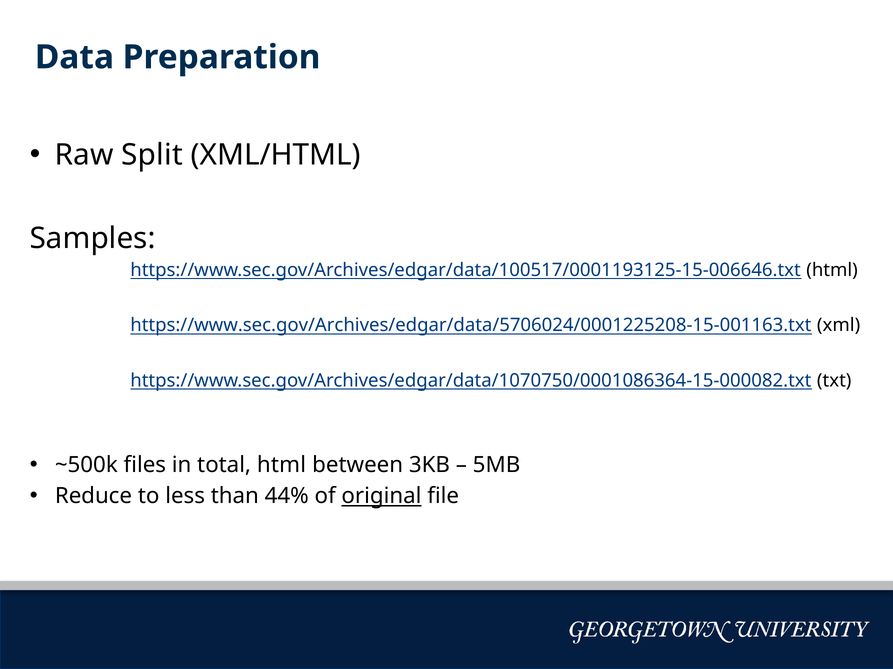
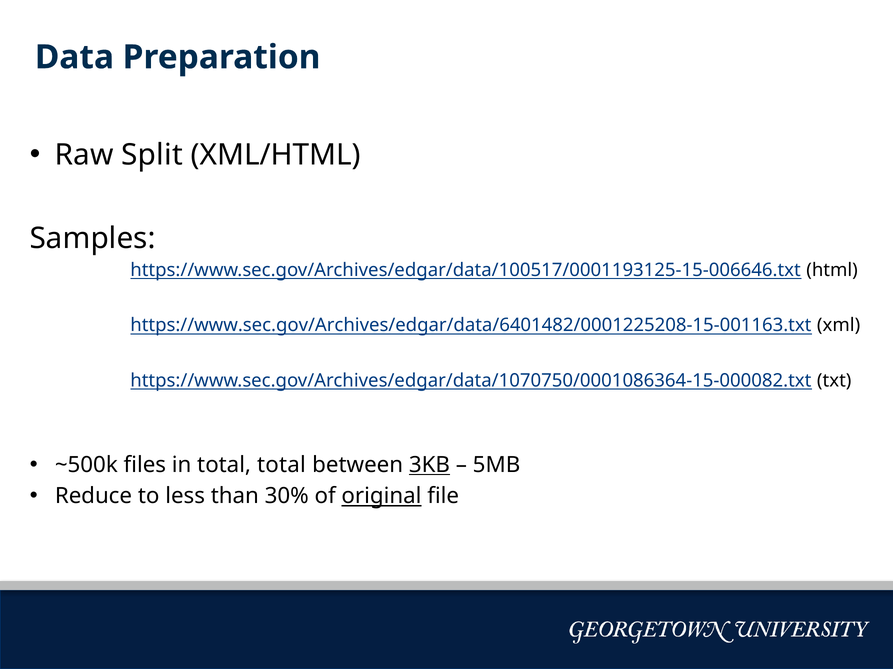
https://www.sec.gov/Archives/edgar/data/5706024/0001225208-15-001163.txt: https://www.sec.gov/Archives/edgar/data/5706024/0001225208-15-001163.txt -> https://www.sec.gov/Archives/edgar/data/6401482/0001225208-15-001163.txt (471, 326)
total html: html -> total (281, 465)
3KB underline: none -> present (429, 465)
44%: 44% -> 30% (287, 497)
